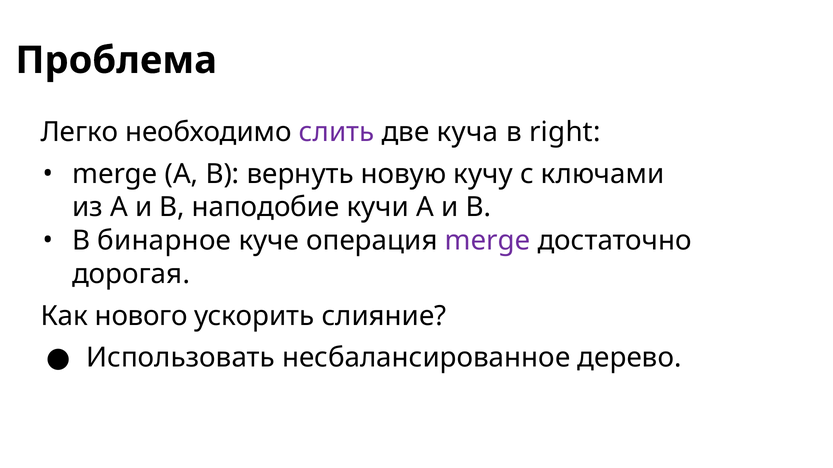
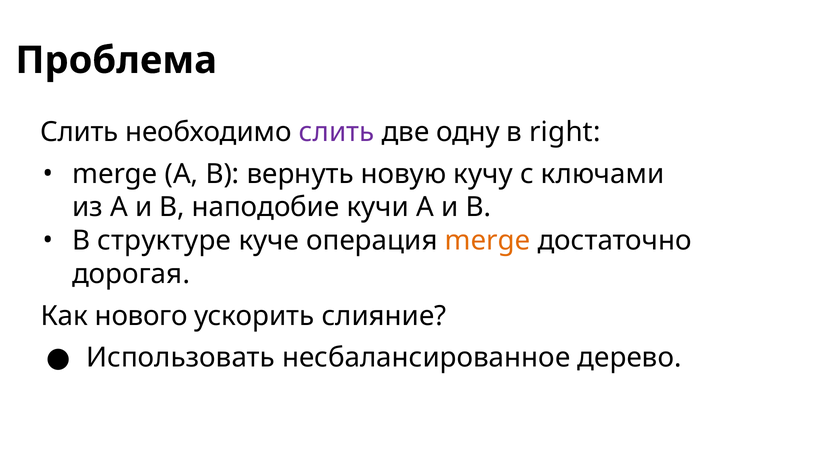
Легко: Легко -> Слить (79, 132)
куча: куча -> одну (468, 132)
бинарное: бинарное -> структуре (164, 241)
merge colour: purple -> orange (488, 241)
